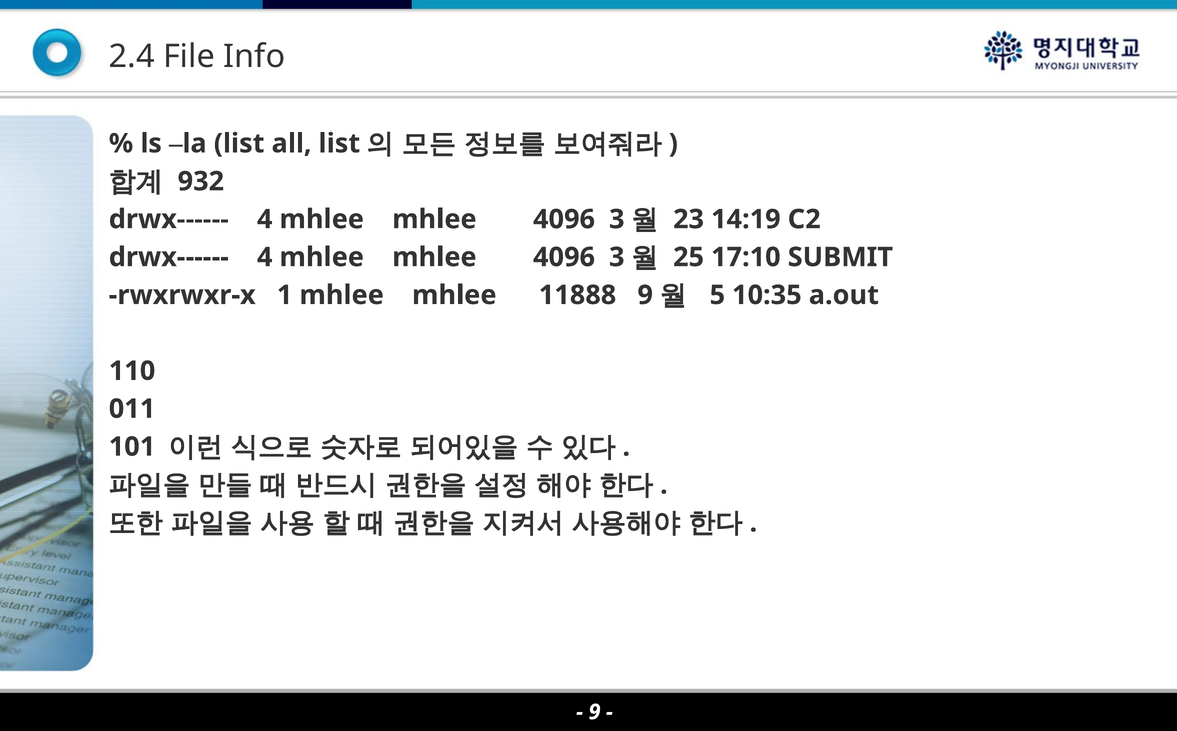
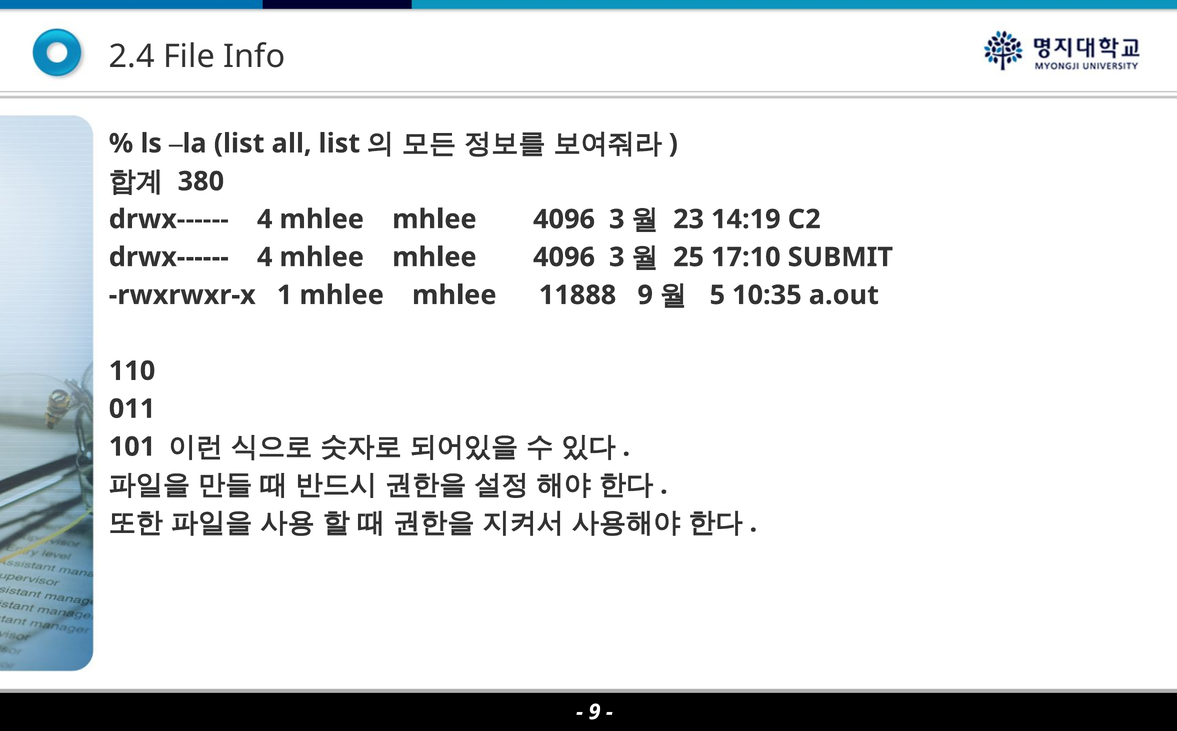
932: 932 -> 380 (201, 181)
